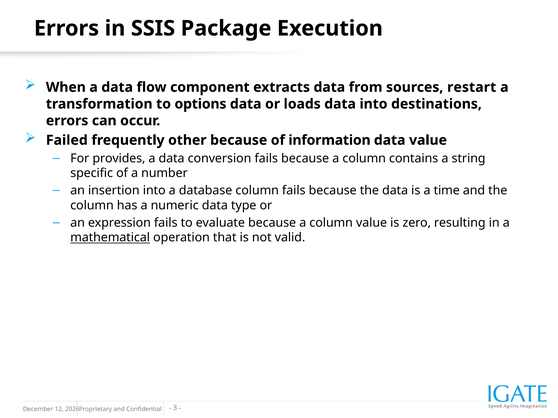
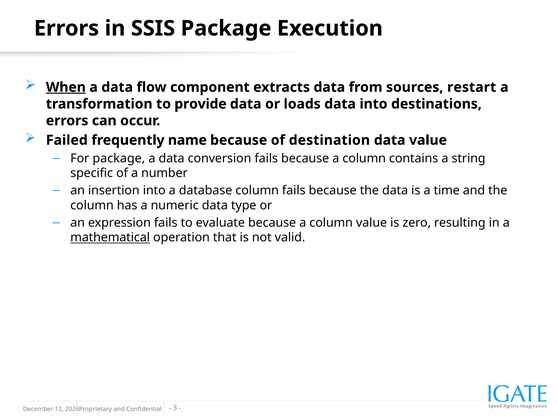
When underline: none -> present (66, 87)
options: options -> provide (200, 104)
other: other -> name (187, 140)
information: information -> destination (329, 140)
For provides: provides -> package (119, 159)
